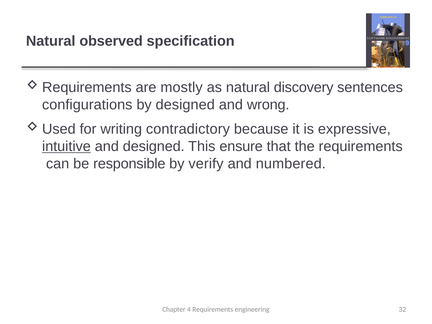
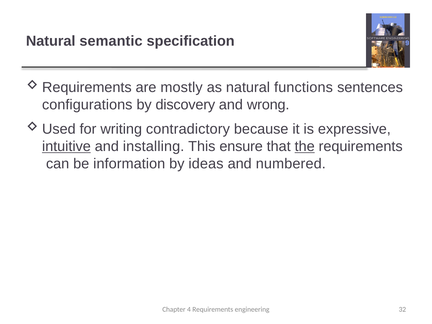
observed: observed -> semantic (111, 41)
discovery: discovery -> functions (304, 87)
by designed: designed -> discovery (185, 105)
and designed: designed -> installing (154, 146)
the underline: none -> present (305, 146)
responsible: responsible -> information (129, 164)
verify: verify -> ideas (206, 164)
